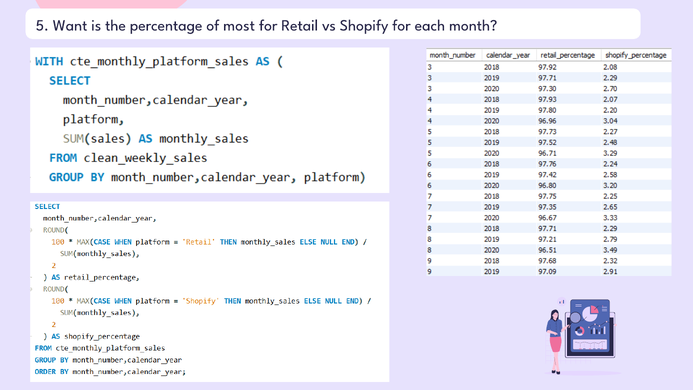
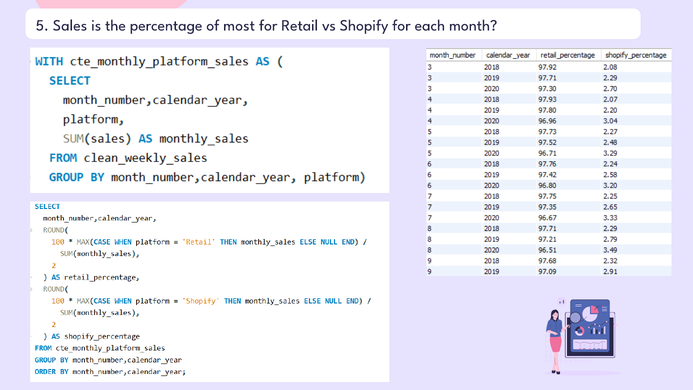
Want: Want -> Sales (70, 25)
